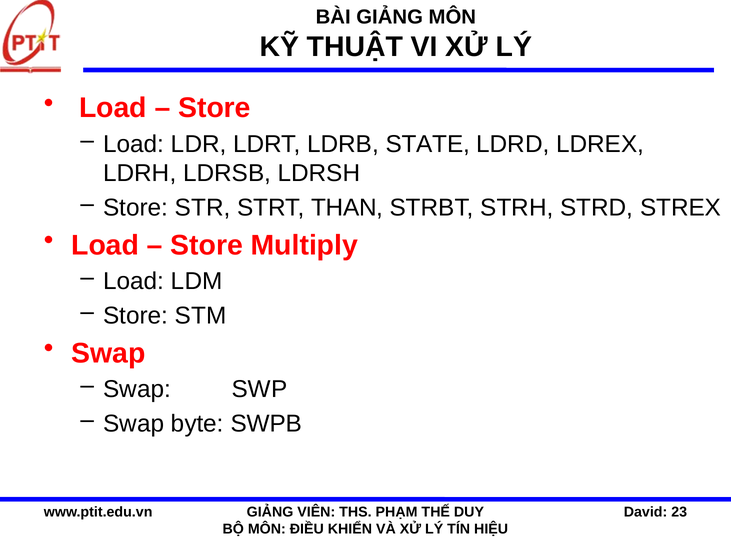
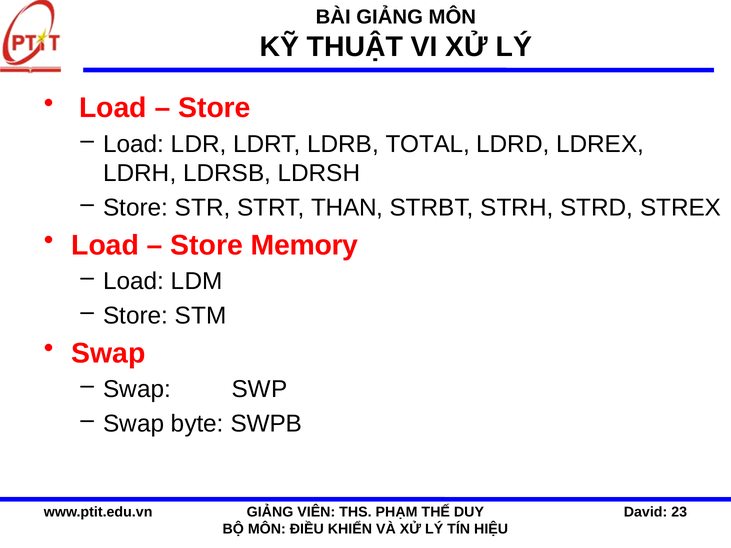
STATE: STATE -> TOTAL (428, 144)
Multiply: Multiply -> Memory (305, 245)
